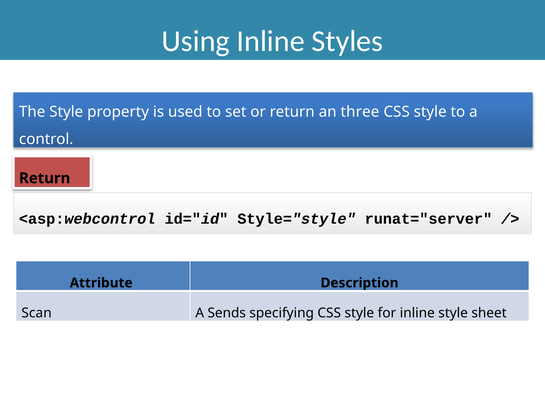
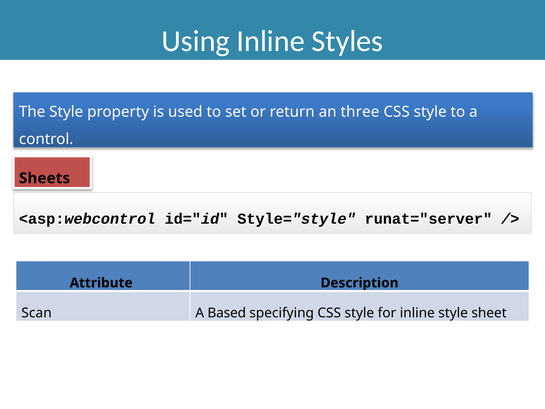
Return: Return -> Sheets (45, 178)
Sends: Sends -> Based (227, 313)
